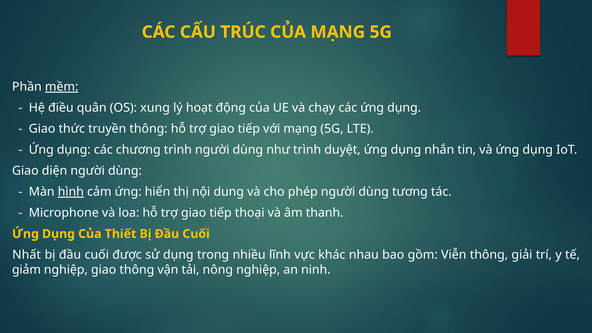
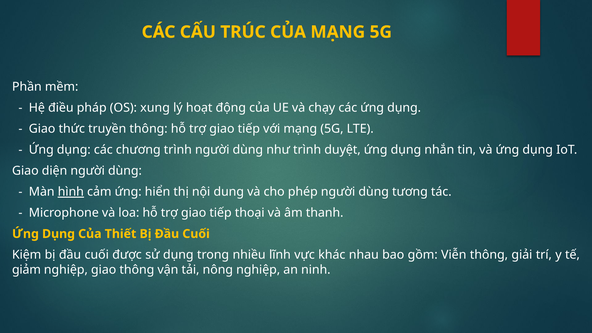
mềm underline: present -> none (62, 87)
quân: quân -> pháp (92, 108)
Nhất: Nhất -> Kiệm (27, 255)
